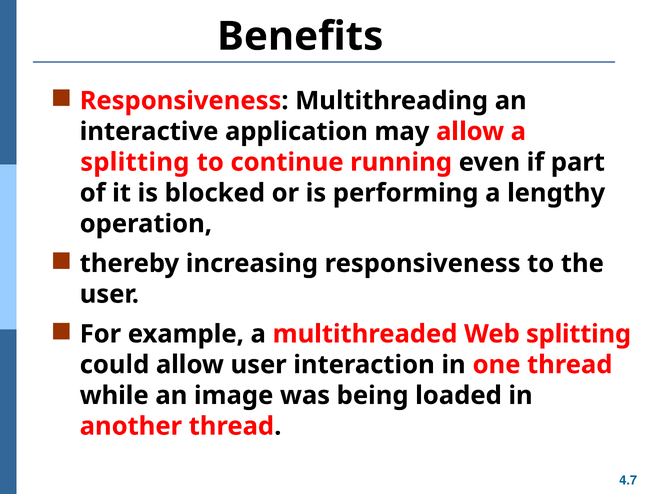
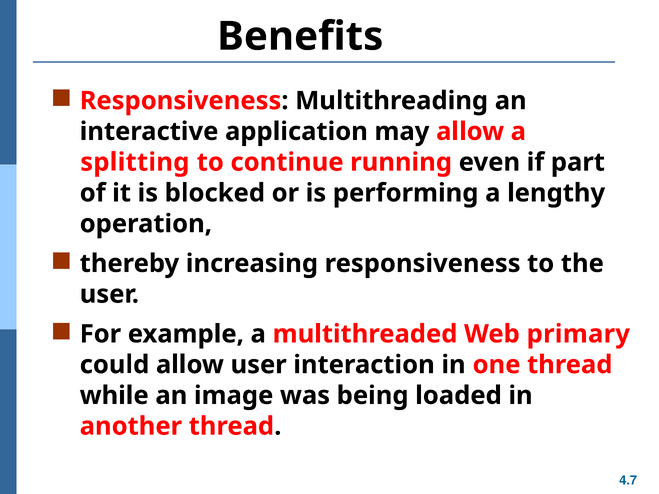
Web splitting: splitting -> primary (578, 334)
